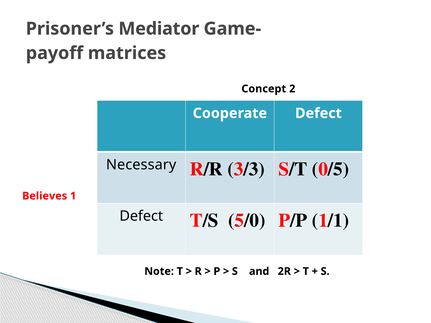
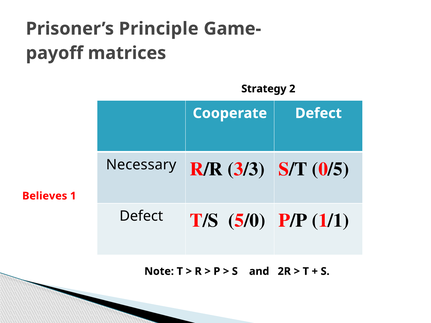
Mediator: Mediator -> Principle (159, 29)
Concept: Concept -> Strategy (264, 89)
